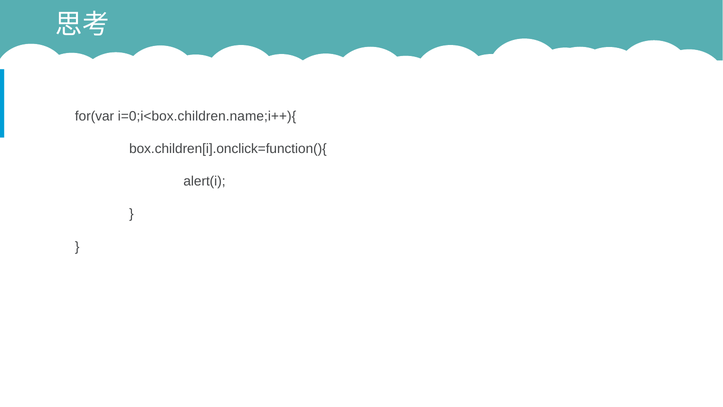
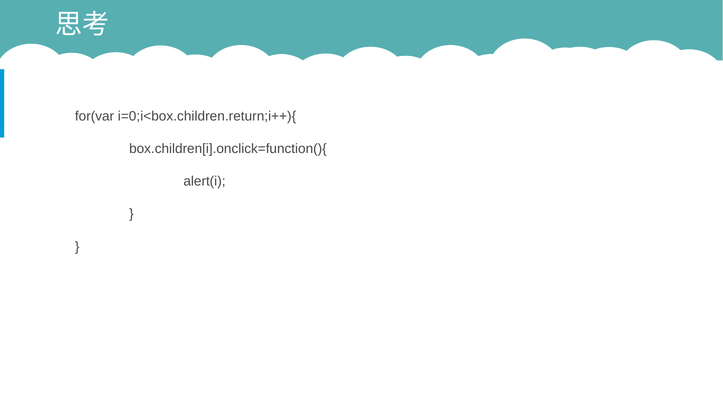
i=0;i<box.children.name;i++){: i=0;i<box.children.name;i++){ -> i=0;i<box.children.return;i++){ (207, 116)
